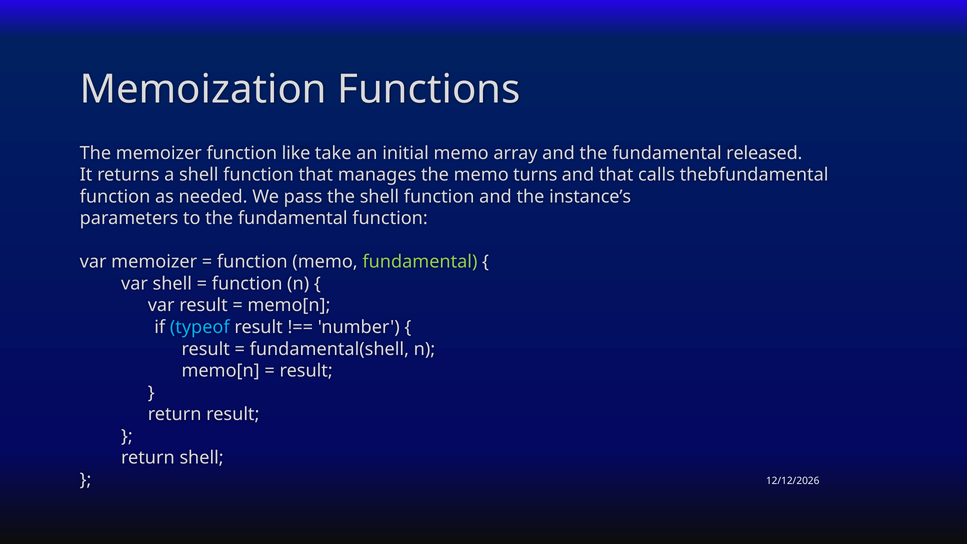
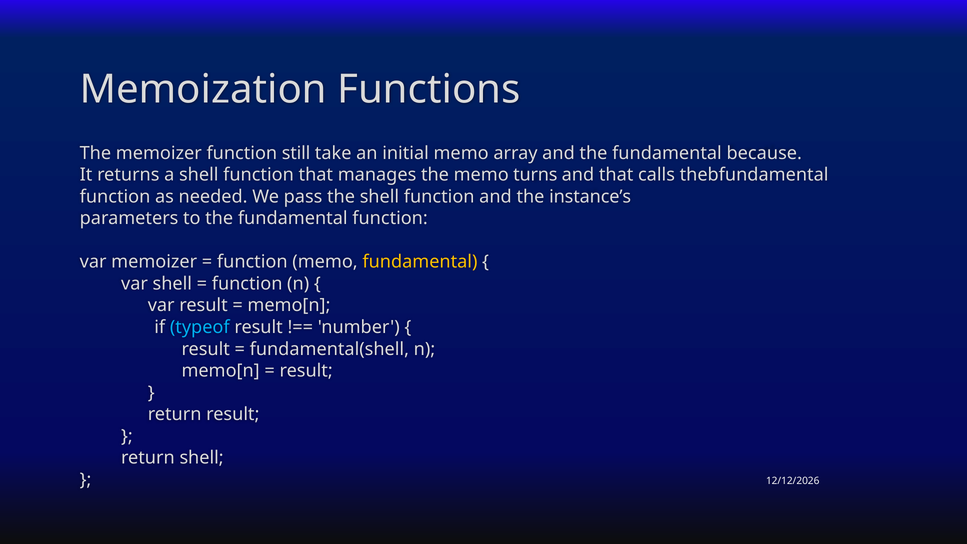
like: like -> still (296, 153)
released: released -> because (764, 153)
fundamental colour: light green -> yellow (420, 262)
